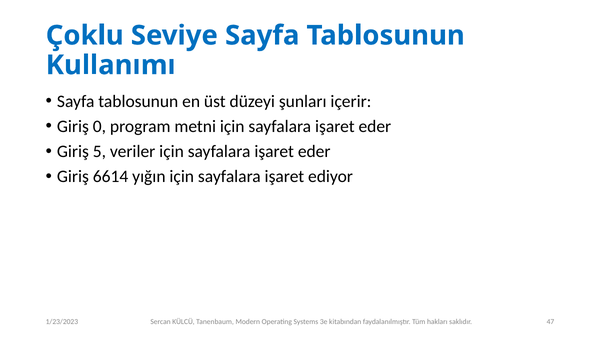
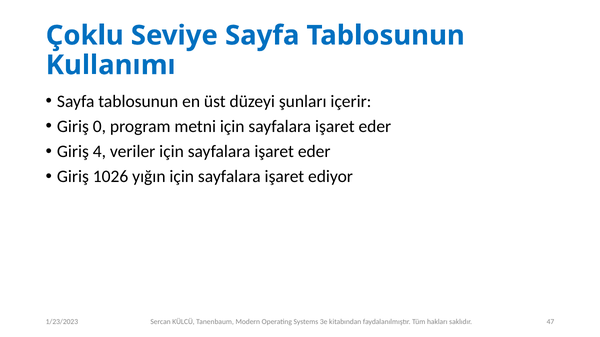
5: 5 -> 4 (99, 152)
6614: 6614 -> 1026 (111, 177)
